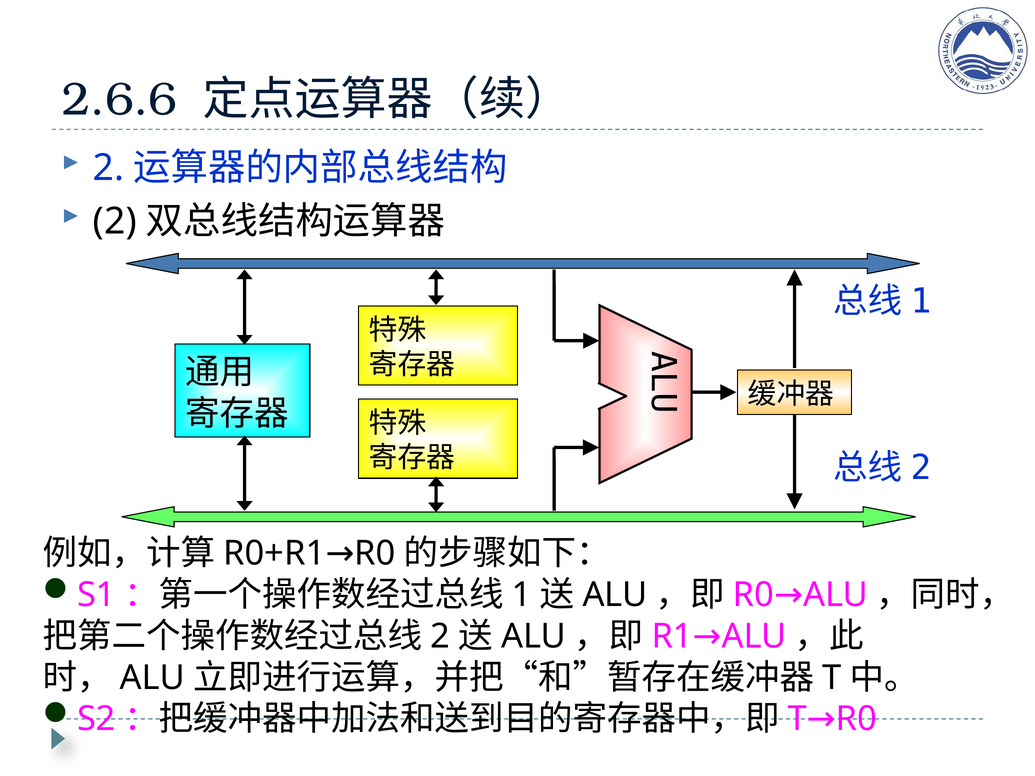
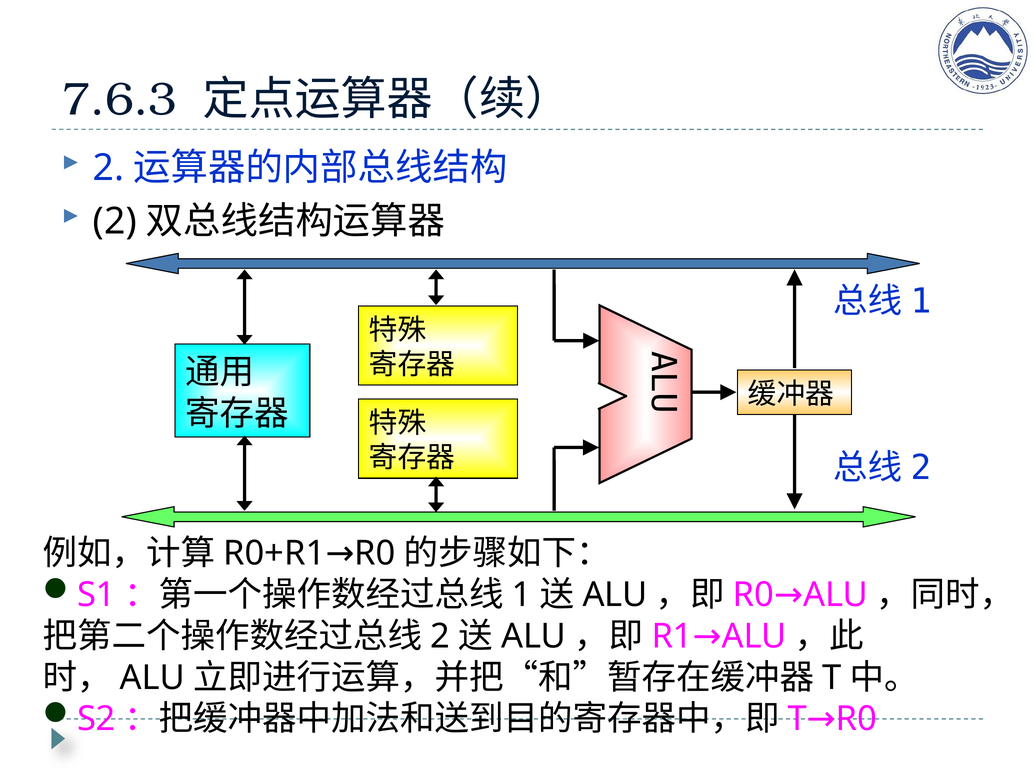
2.6.6: 2.6.6 -> 7.6.3 (119, 100)
